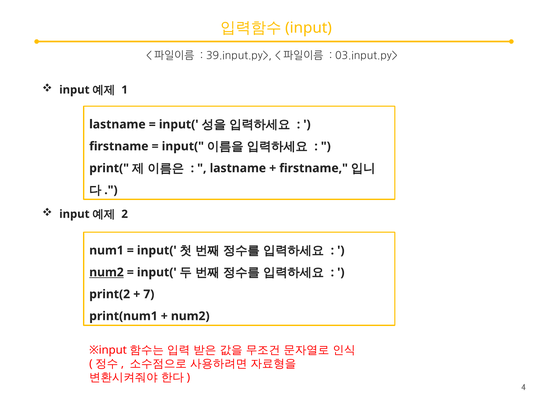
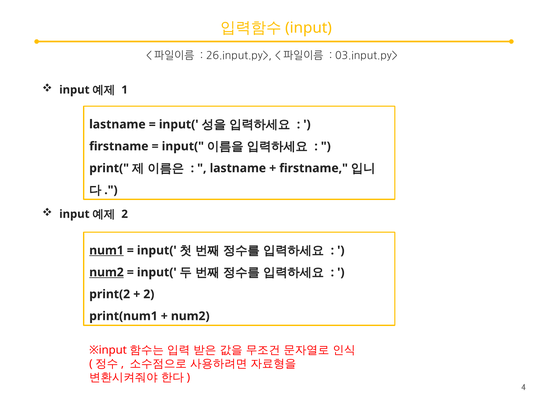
39.input.py>: 39.input.py> -> 26.input.py> (239, 56)
num1 underline: none -> present (106, 250)
7: 7 -> 2 (149, 294)
